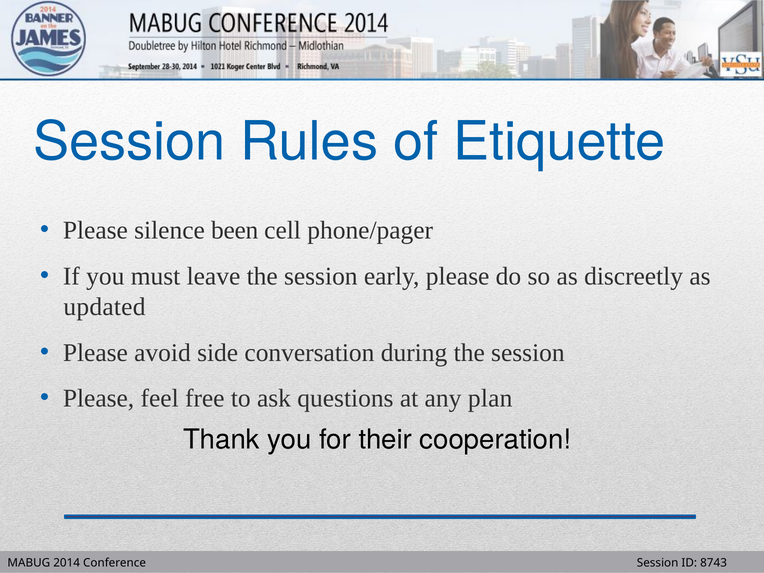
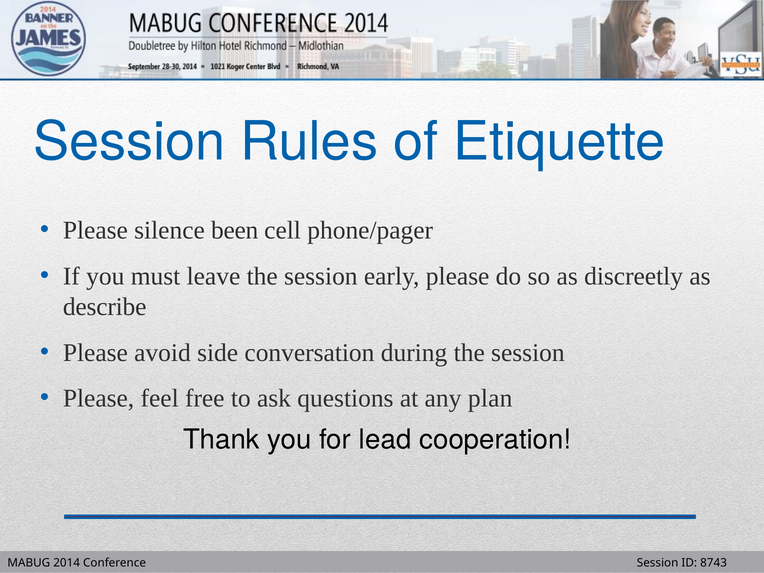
updated: updated -> describe (105, 307)
their: their -> lead (385, 440)
